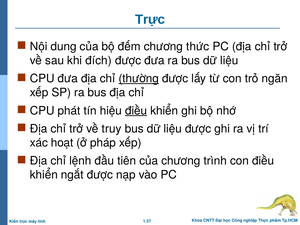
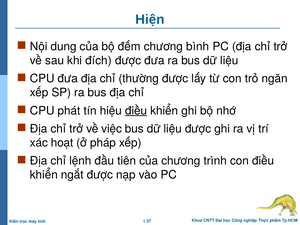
Trực: Trực -> Hiện (150, 19)
thức: thức -> bình (198, 46)
thường underline: present -> none (139, 79)
truy: truy -> việc (112, 129)
